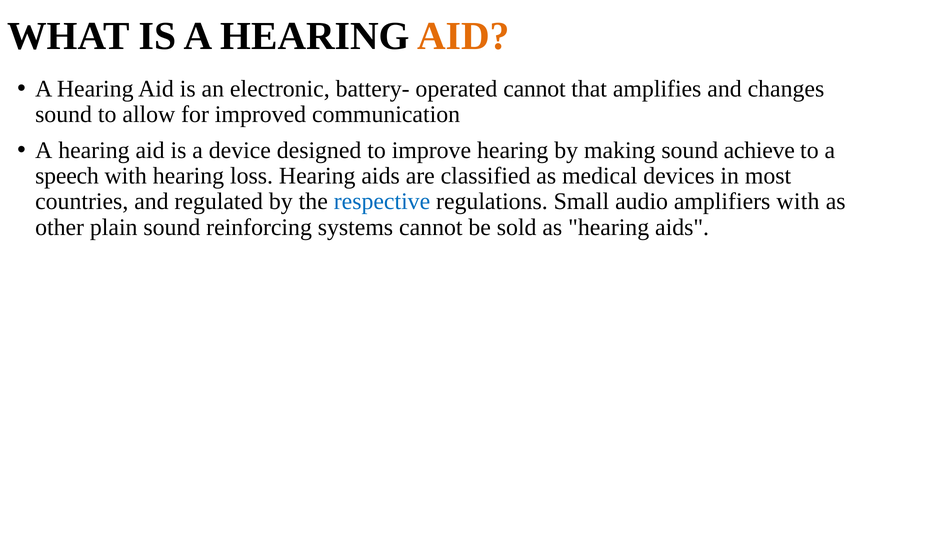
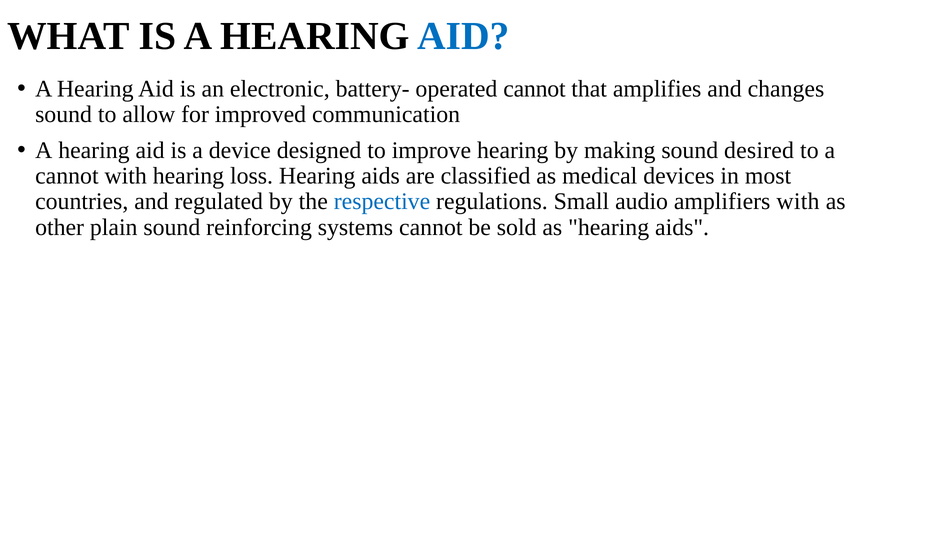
AID colour: orange -> blue (464, 36)
achieve: achieve -> desired (759, 150)
speech: speech -> cannot (67, 176)
